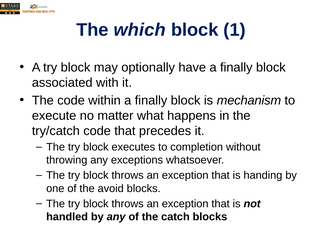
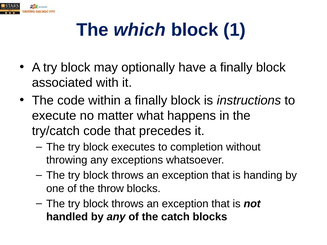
mechanism: mechanism -> instructions (249, 100)
avoid: avoid -> throw (111, 189)
